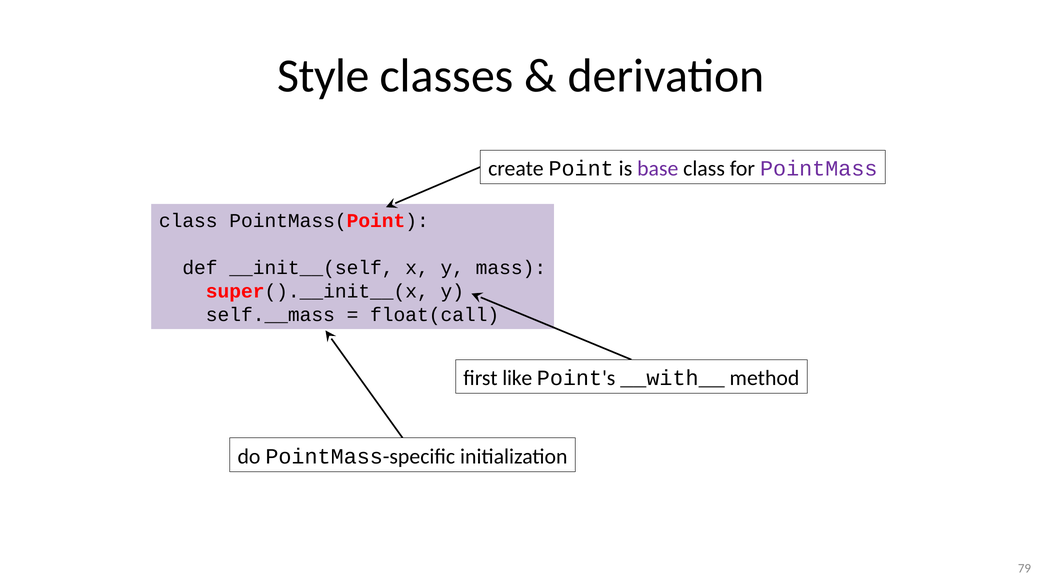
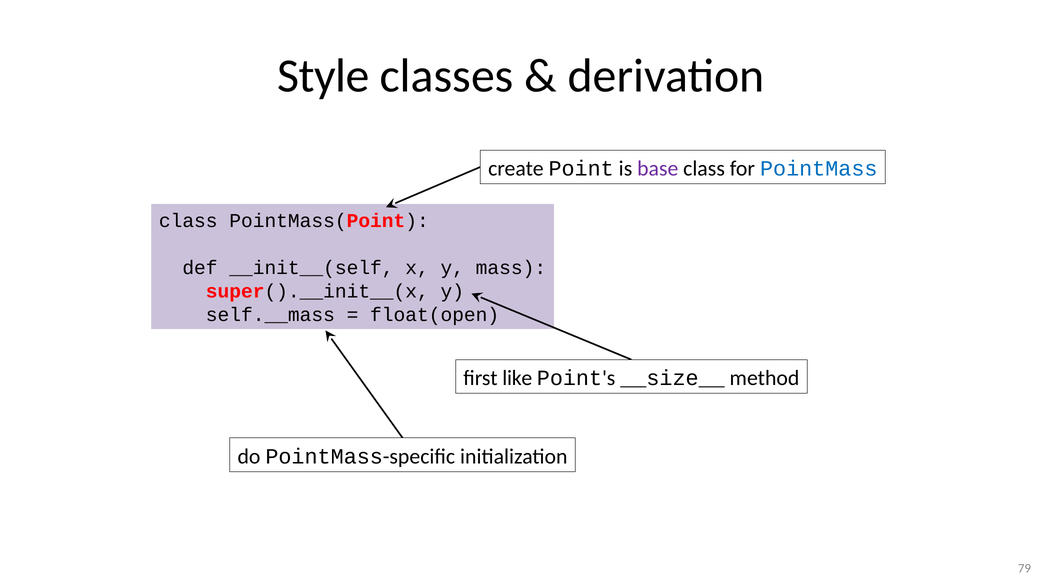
PointMass colour: purple -> blue (819, 168)
float(call: float(call -> float(open (435, 315)
__with__: __with__ -> __size__ (673, 378)
